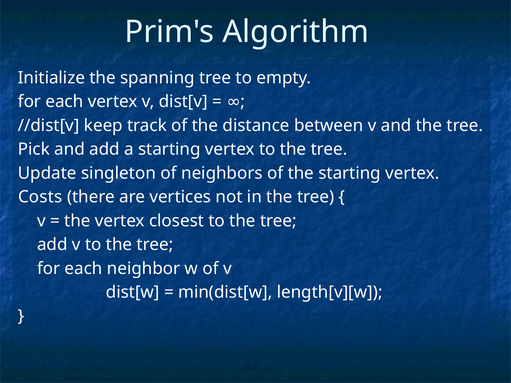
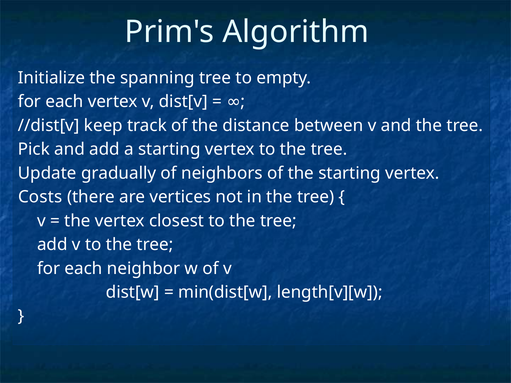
singleton: singleton -> gradually (119, 173)
